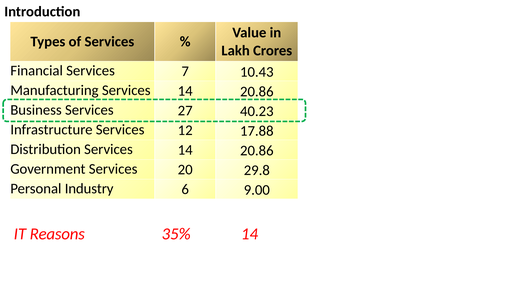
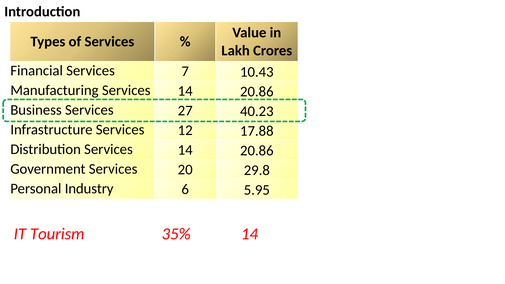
9.00: 9.00 -> 5.95 (257, 190)
Reasons: Reasons -> Tourism (57, 234)
